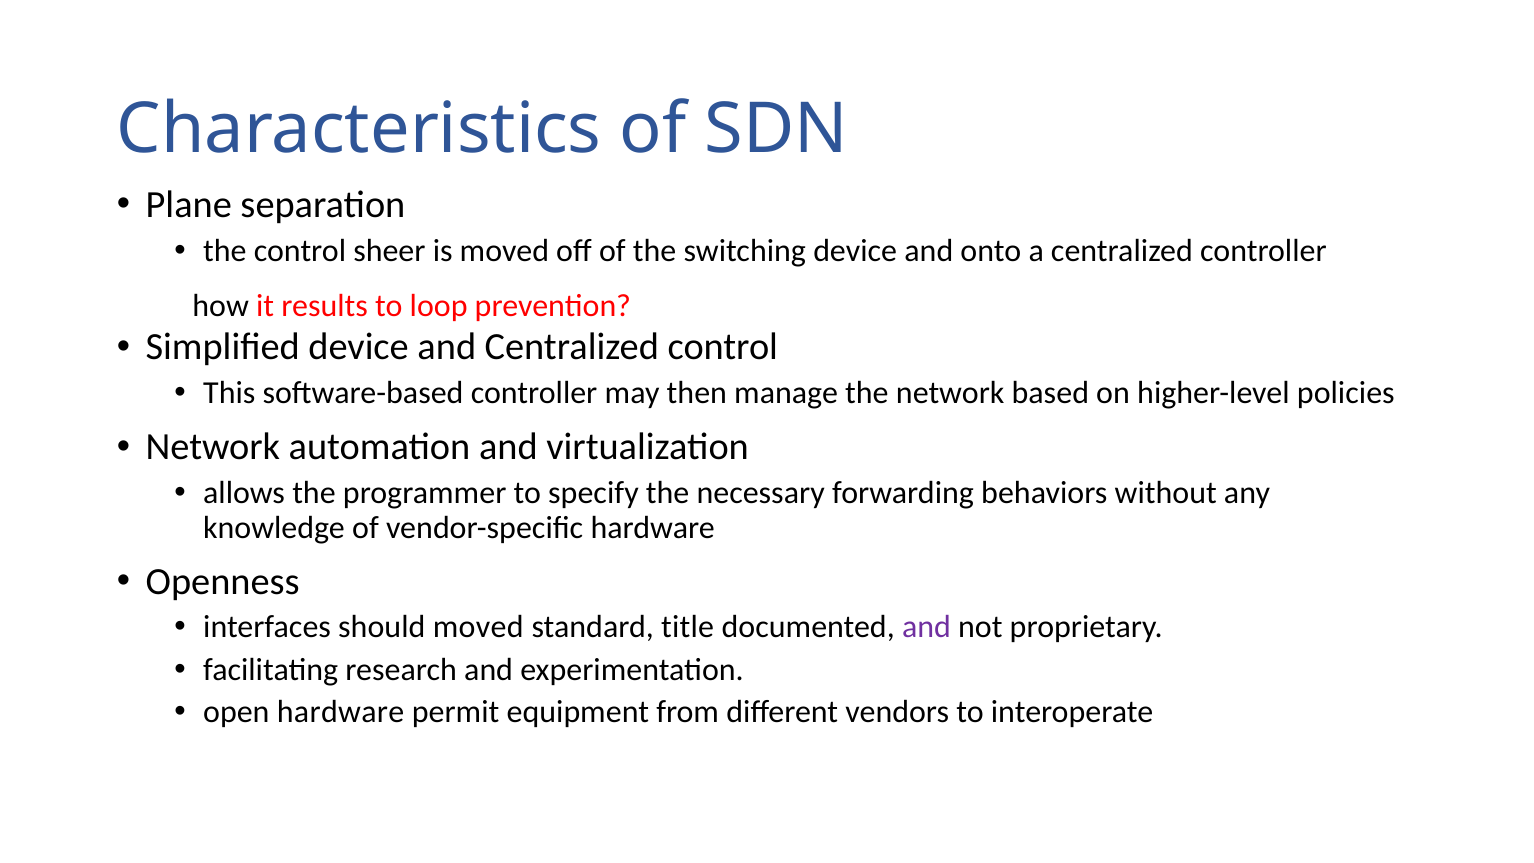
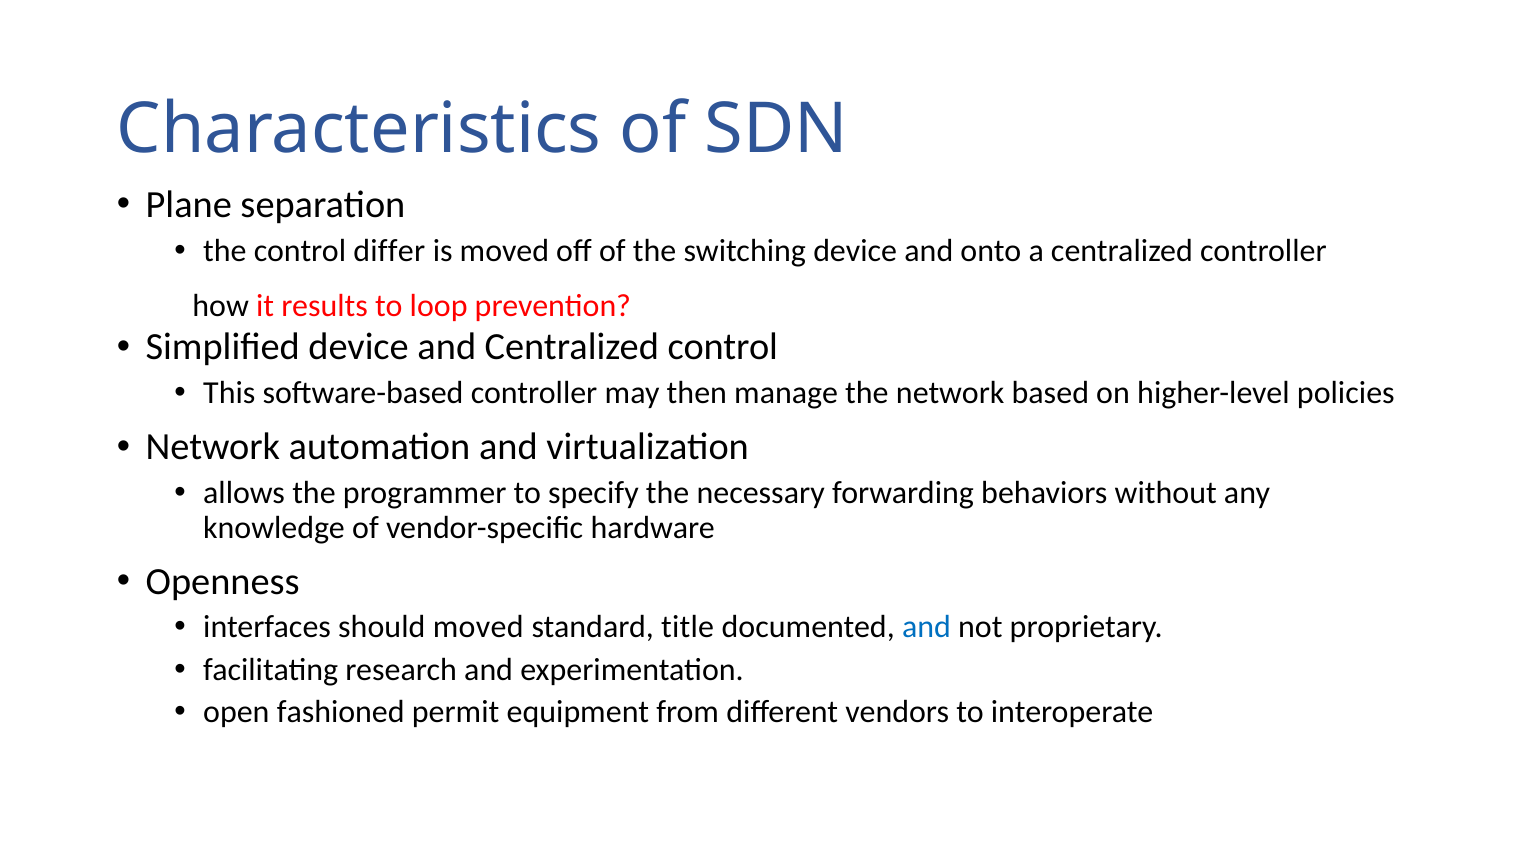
sheer: sheer -> differ (389, 251)
and colour: purple -> blue (926, 627)
open hardware: hardware -> fashioned (341, 712)
